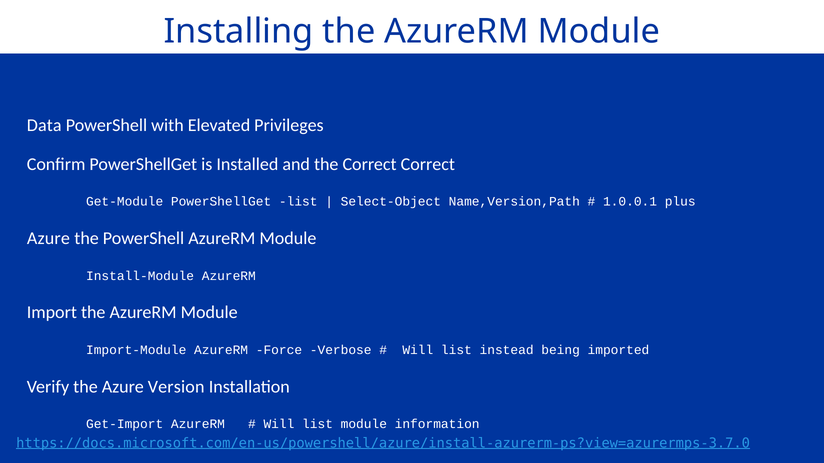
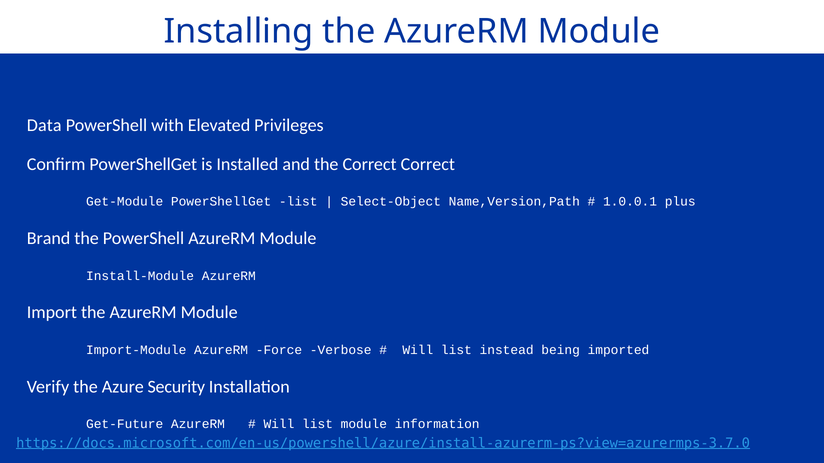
Azure: Azure -> Brand (49, 239)
Version: Version -> Security (176, 387)
Get-Import: Get-Import -> Get-Future (125, 424)
